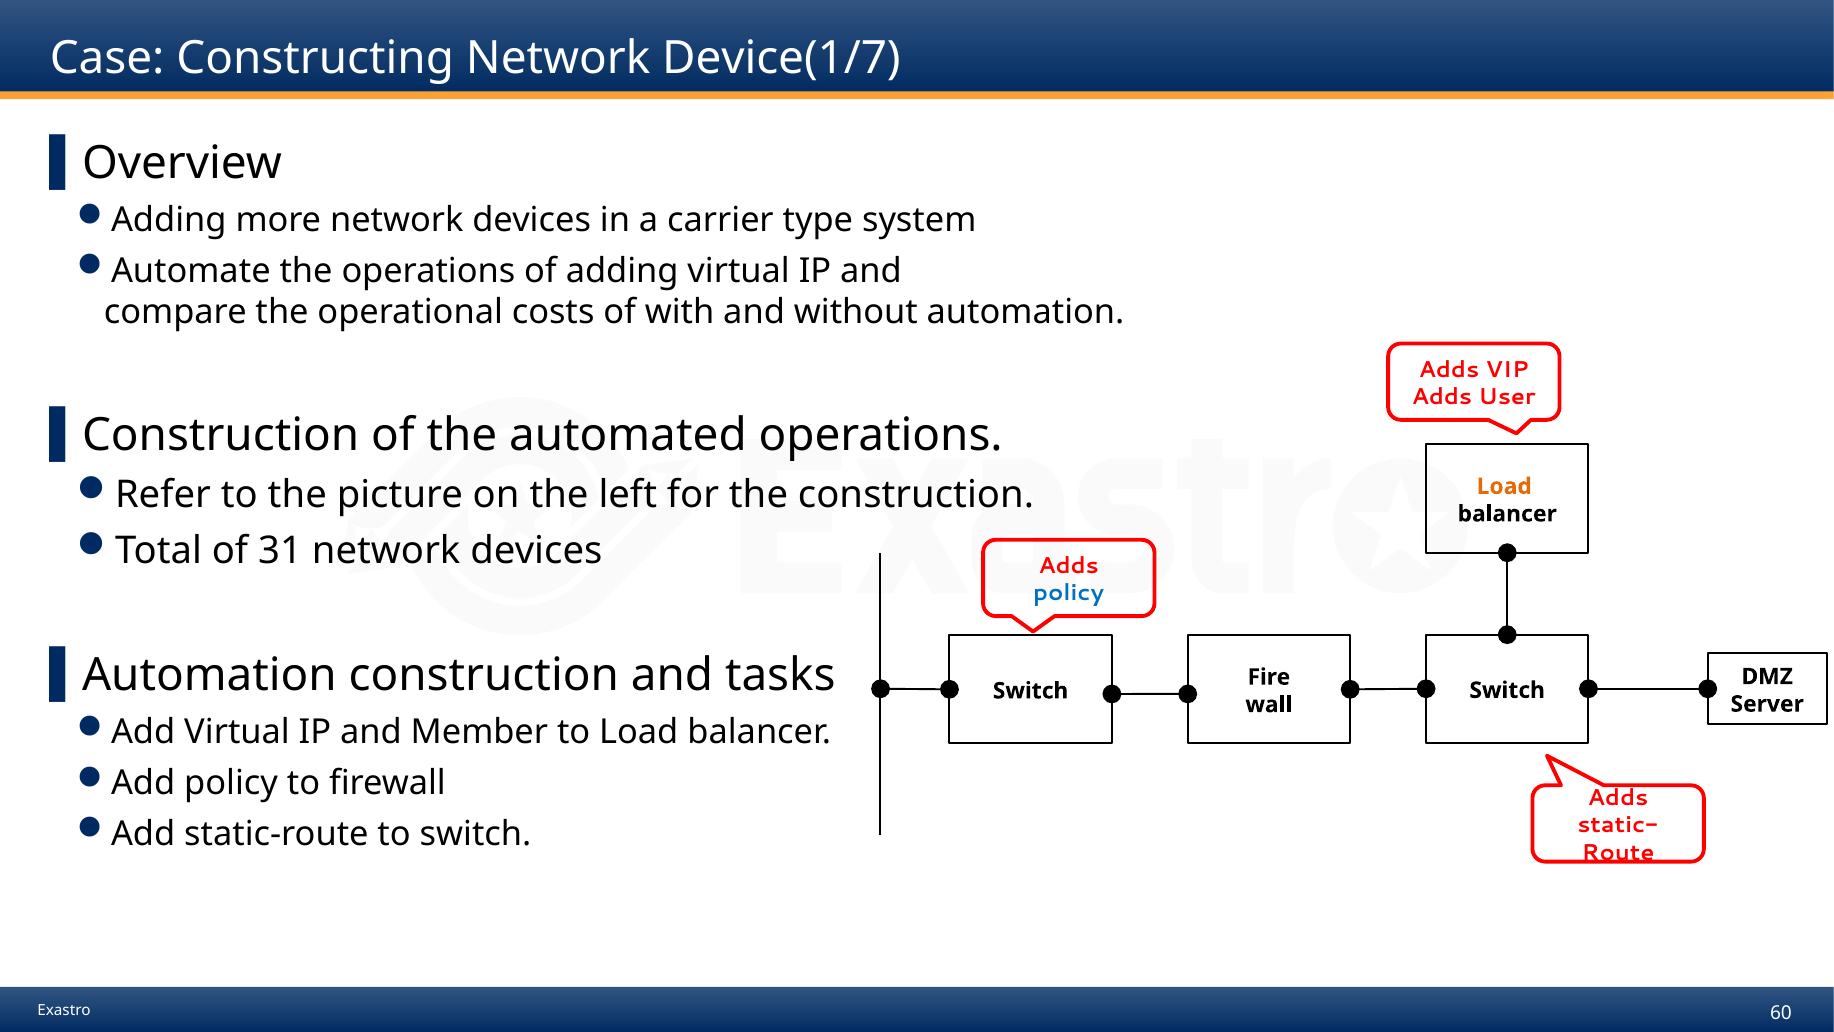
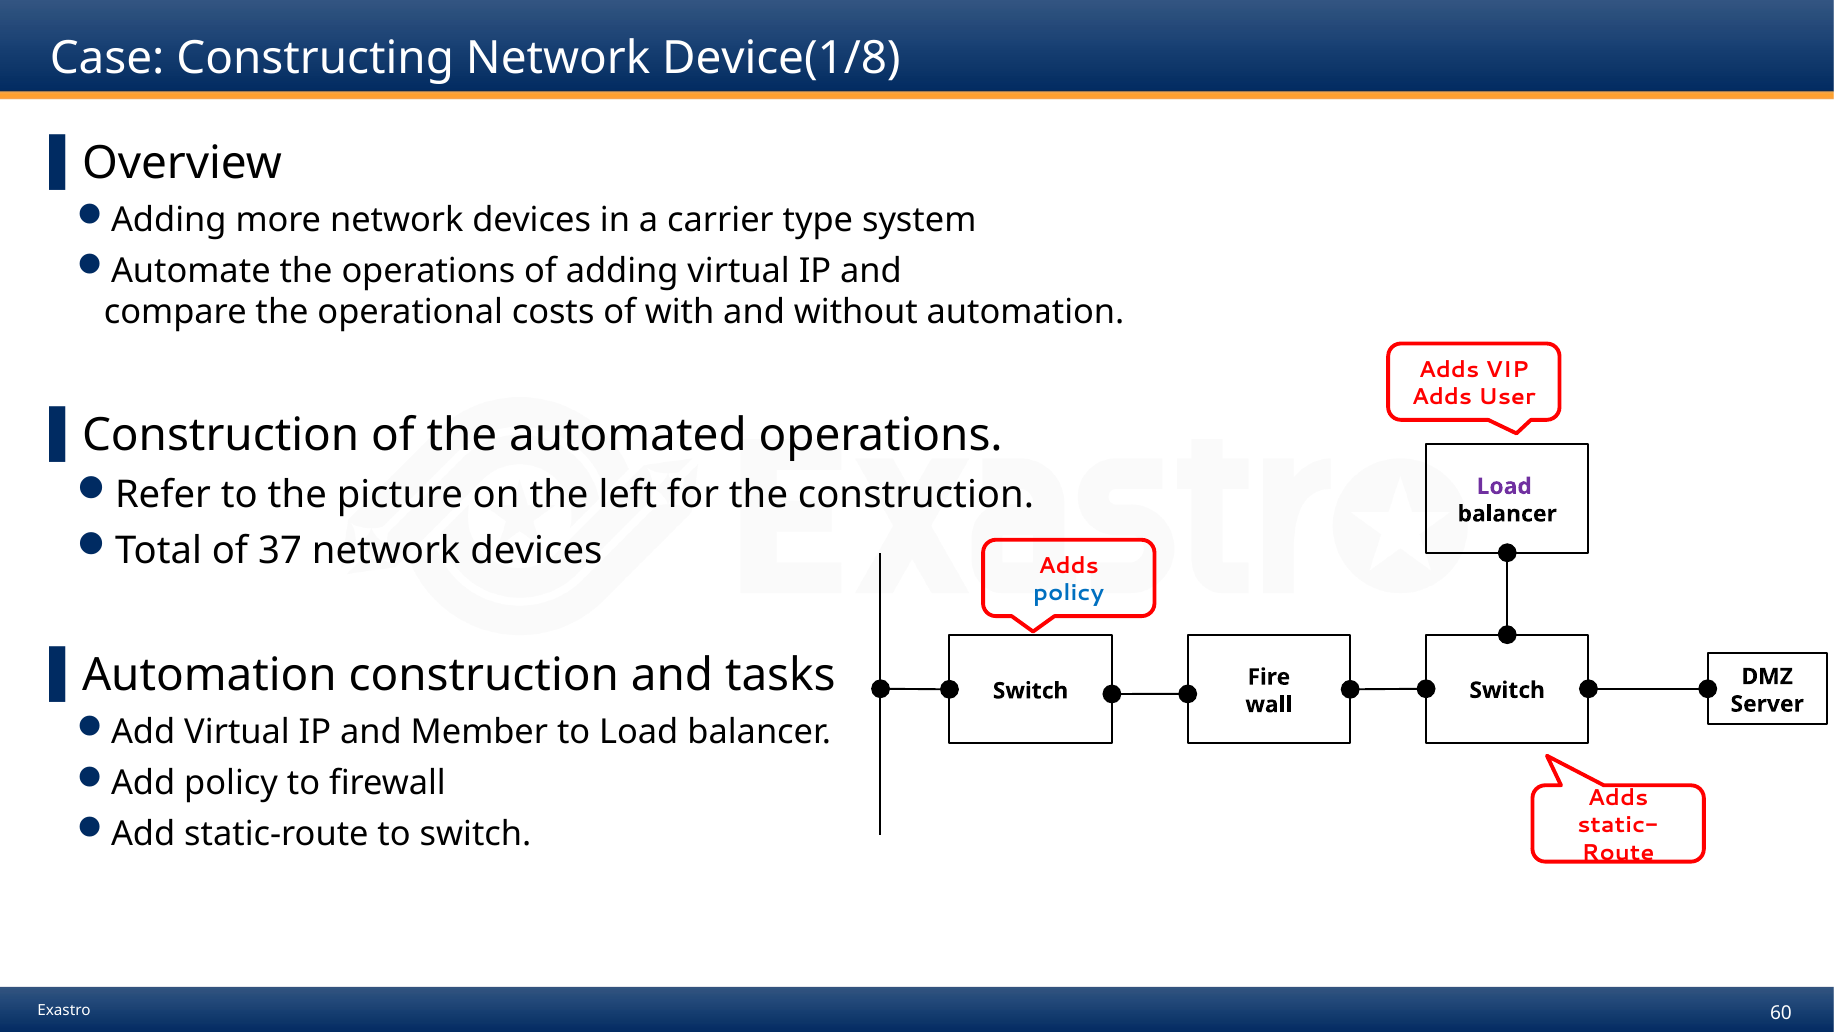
Device(1/7: Device(1/7 -> Device(1/8 (781, 58)
Load colour: orange -> purple (1504, 486)
31: 31 -> 37 (280, 550)
